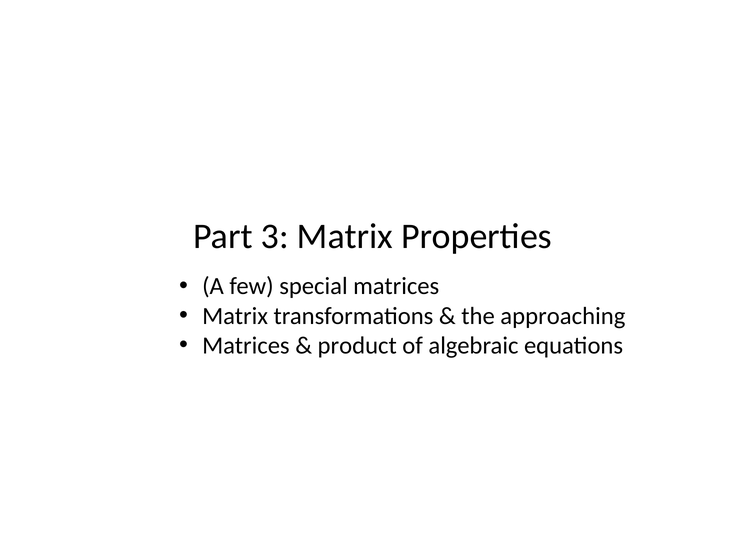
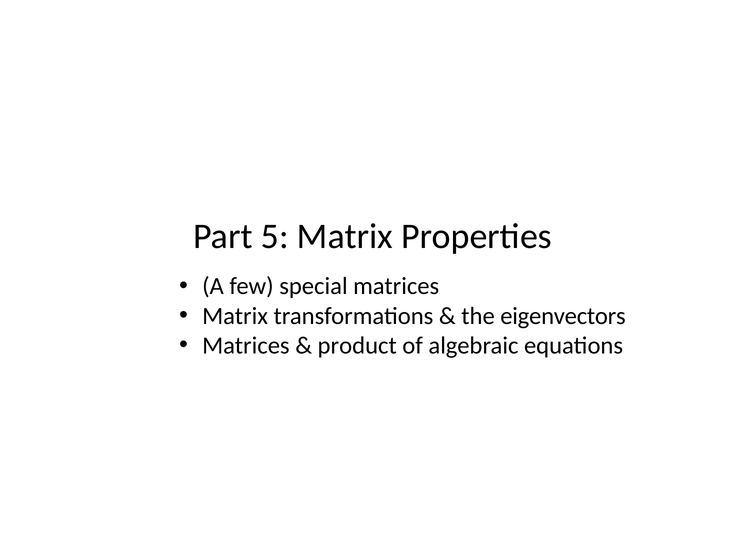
3: 3 -> 5 (275, 236)
approaching: approaching -> eigenvectors (563, 316)
